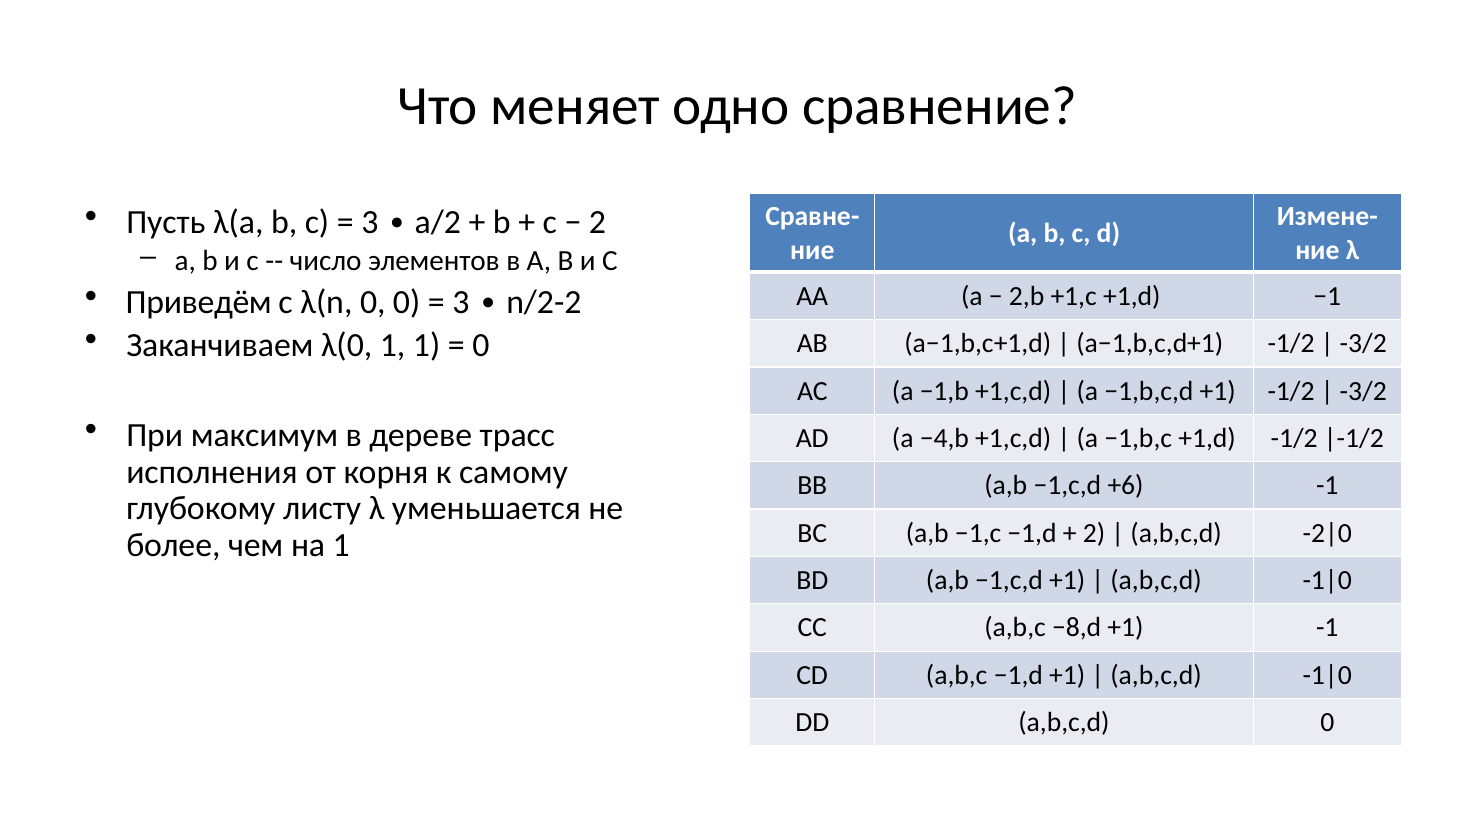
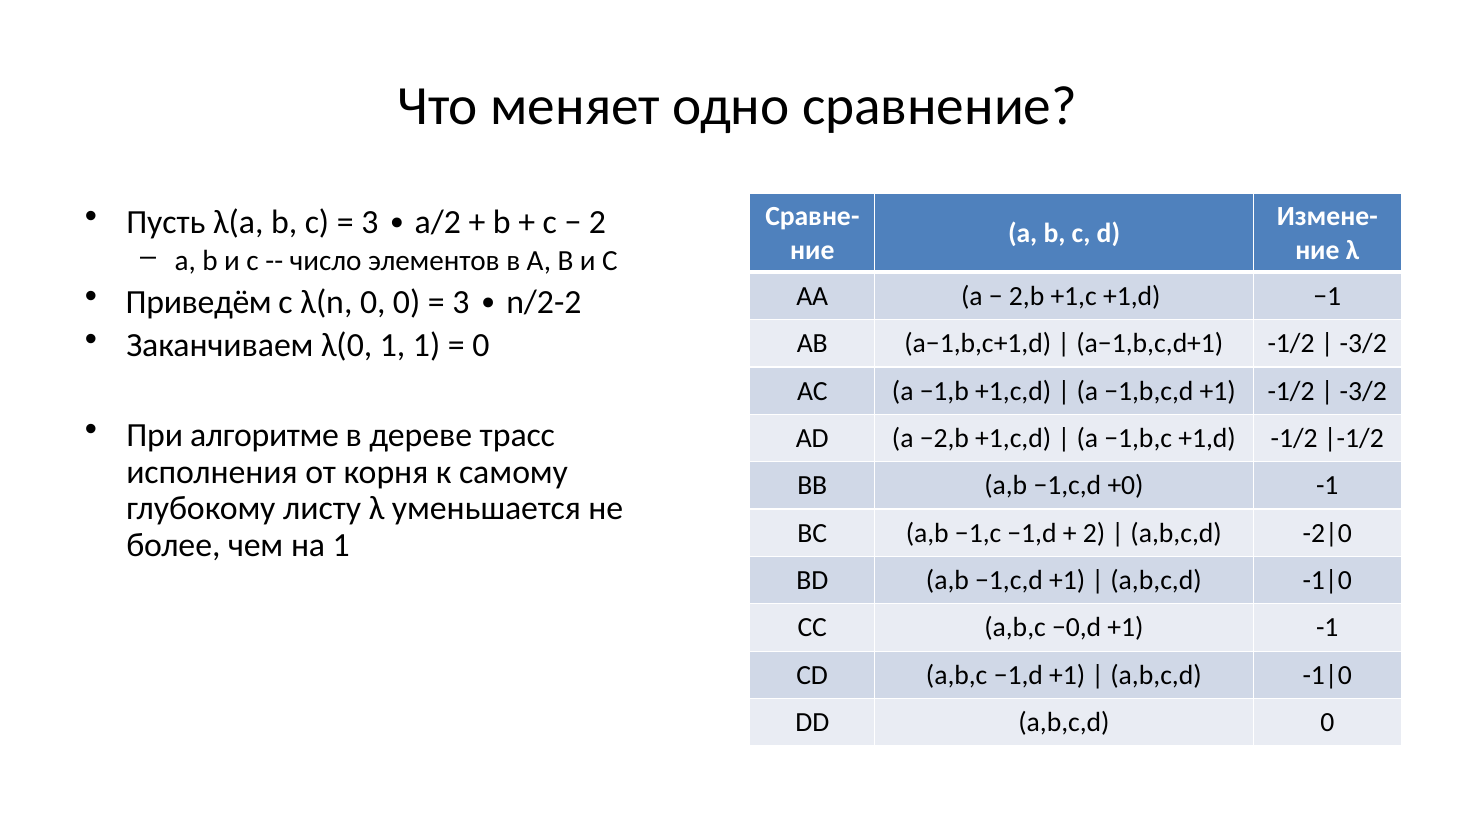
максимум: максимум -> алгоритме (265, 435)
−4,b: −4,b -> −2,b (944, 438)
+6: +6 -> +0 (1126, 486)
−8,d: −8,d -> −0,d (1077, 628)
